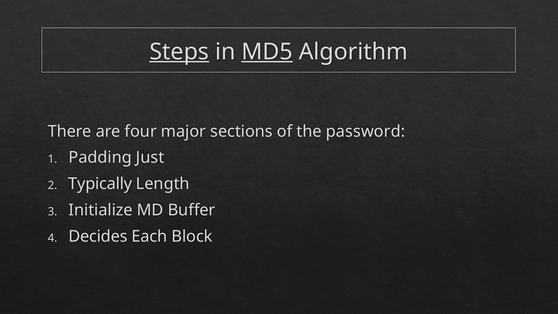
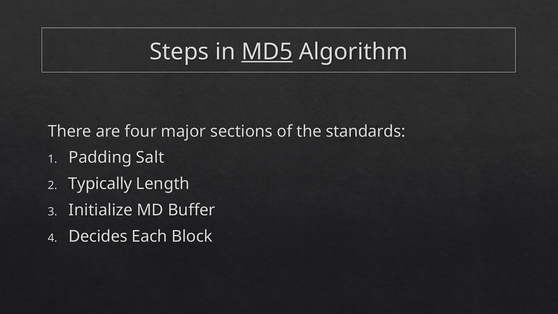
Steps underline: present -> none (179, 52)
password: password -> standards (366, 131)
Just: Just -> Salt (150, 157)
